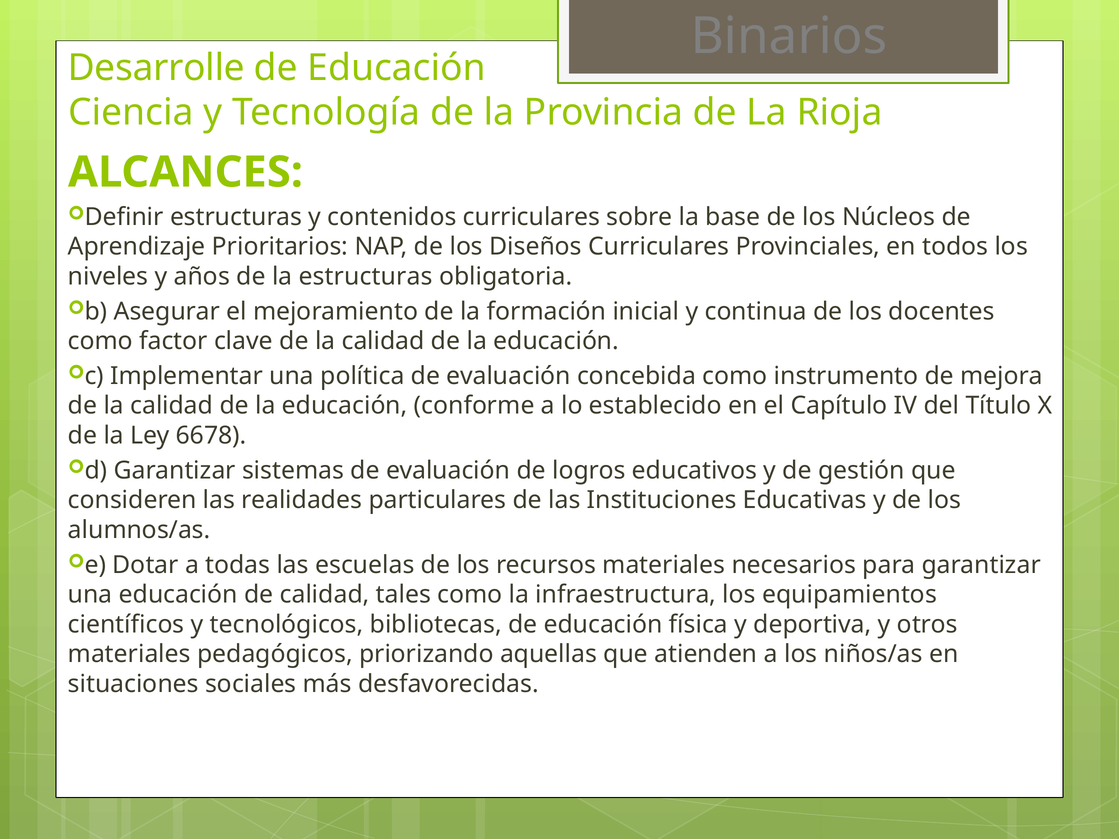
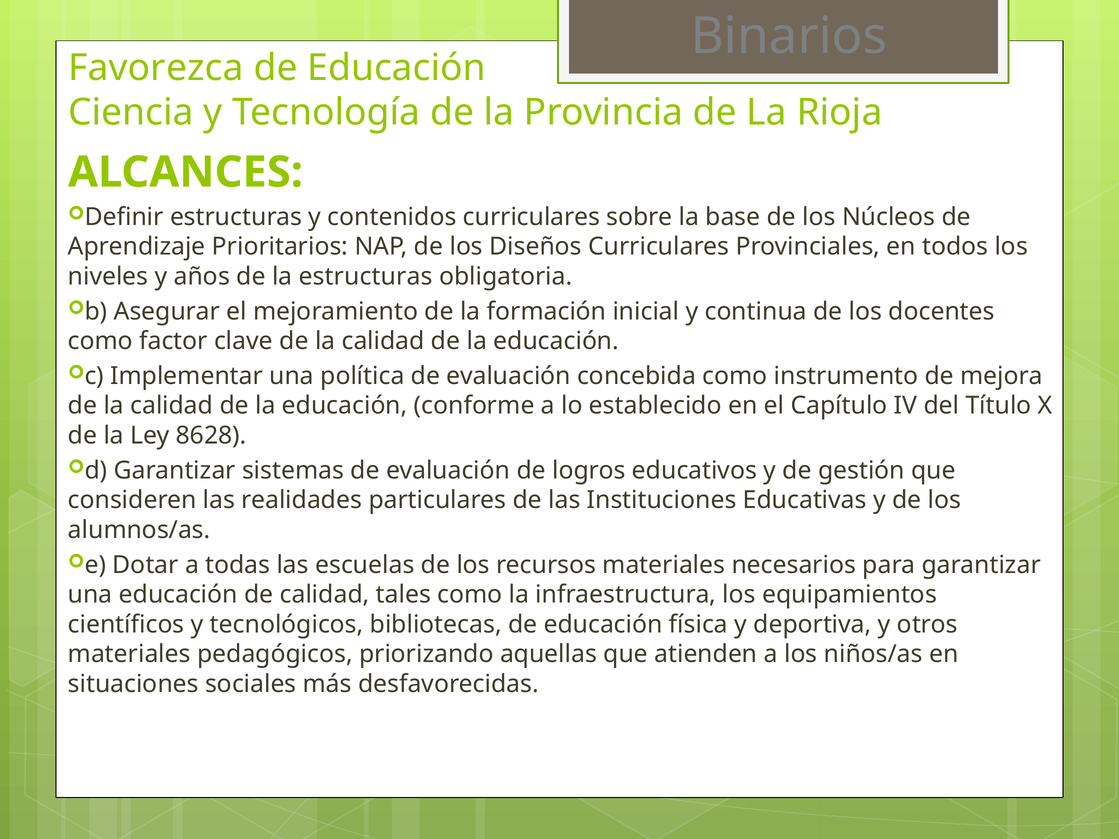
Desarrolle: Desarrolle -> Favorezca (156, 68)
6678: 6678 -> 8628 (211, 436)
